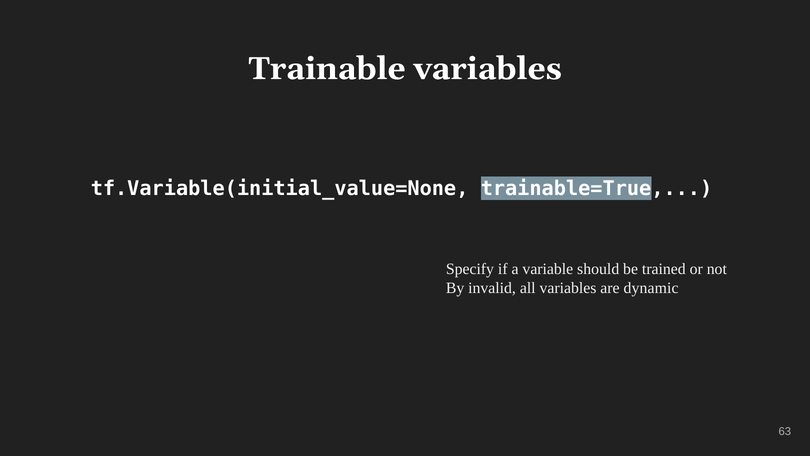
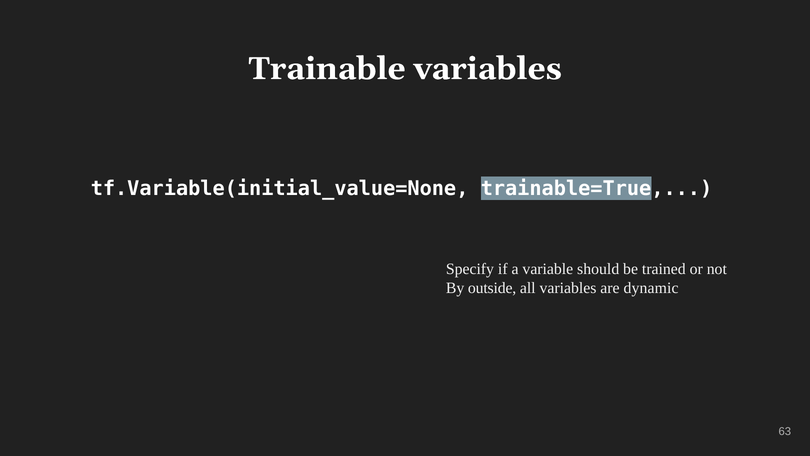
invalid: invalid -> outside (492, 288)
